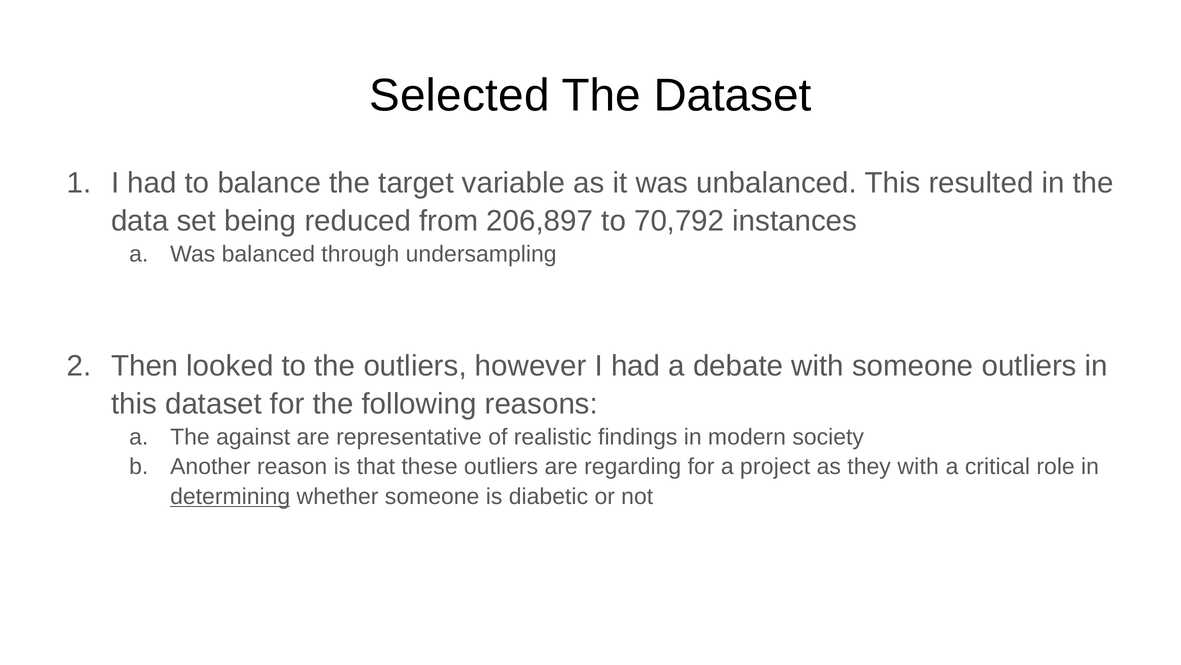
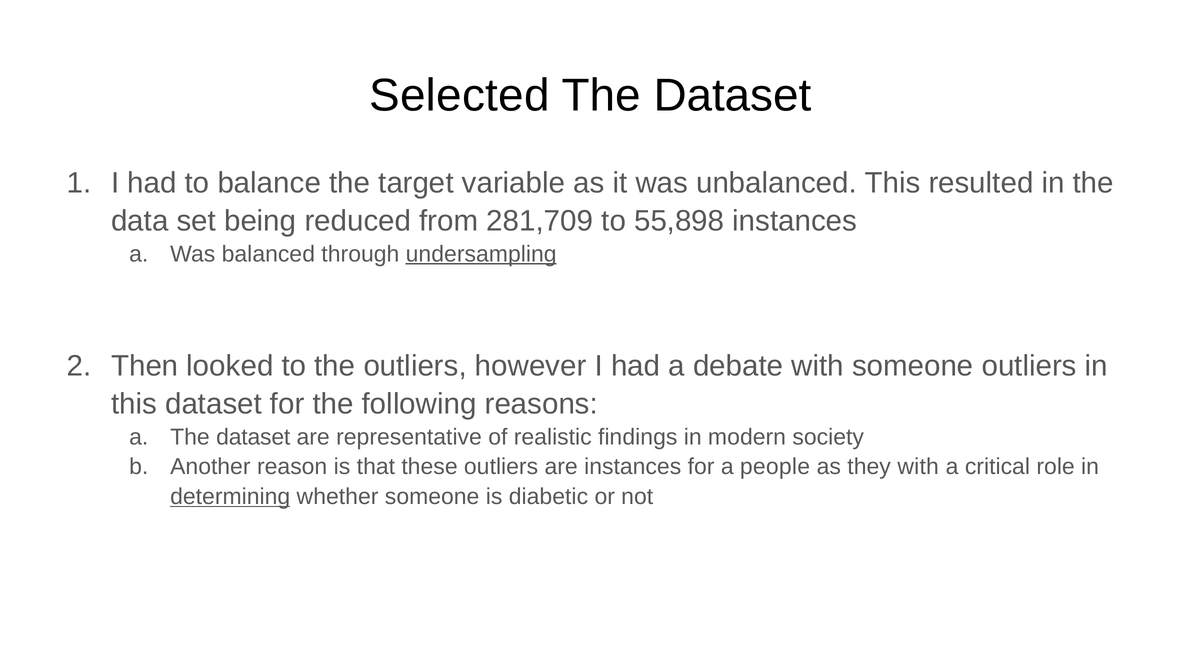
206,897: 206,897 -> 281,709 (540, 221)
70,792: 70,792 -> 55,898 (679, 221)
undersampling underline: none -> present (481, 254)
a The against: against -> dataset (253, 437)
are regarding: regarding -> instances (633, 466)
project: project -> people (775, 466)
